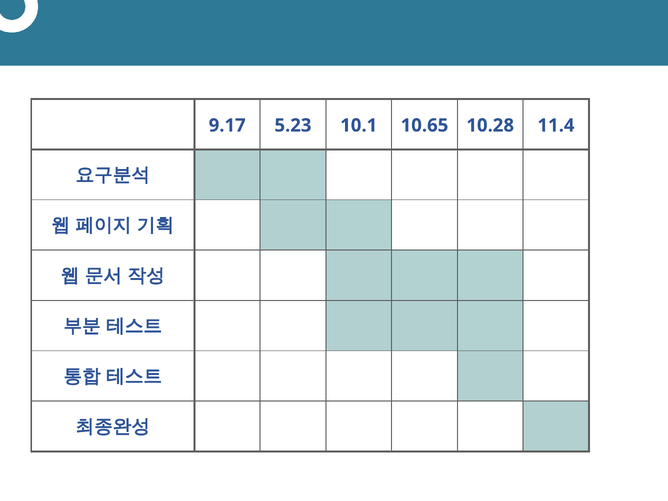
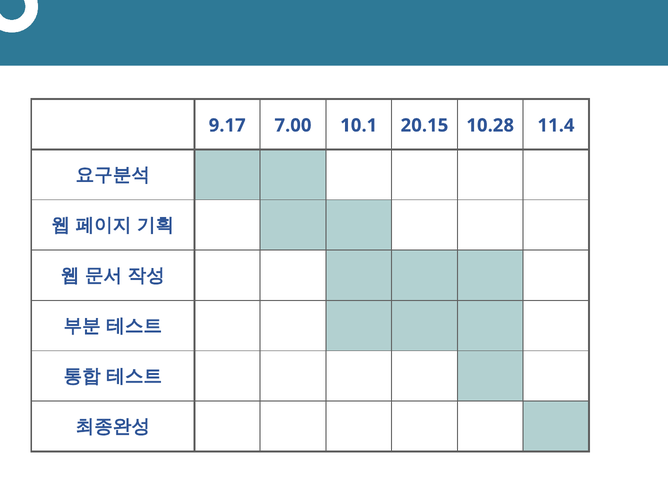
5.23: 5.23 -> 7.00 (293, 125)
10.65: 10.65 -> 20.15 (424, 125)
